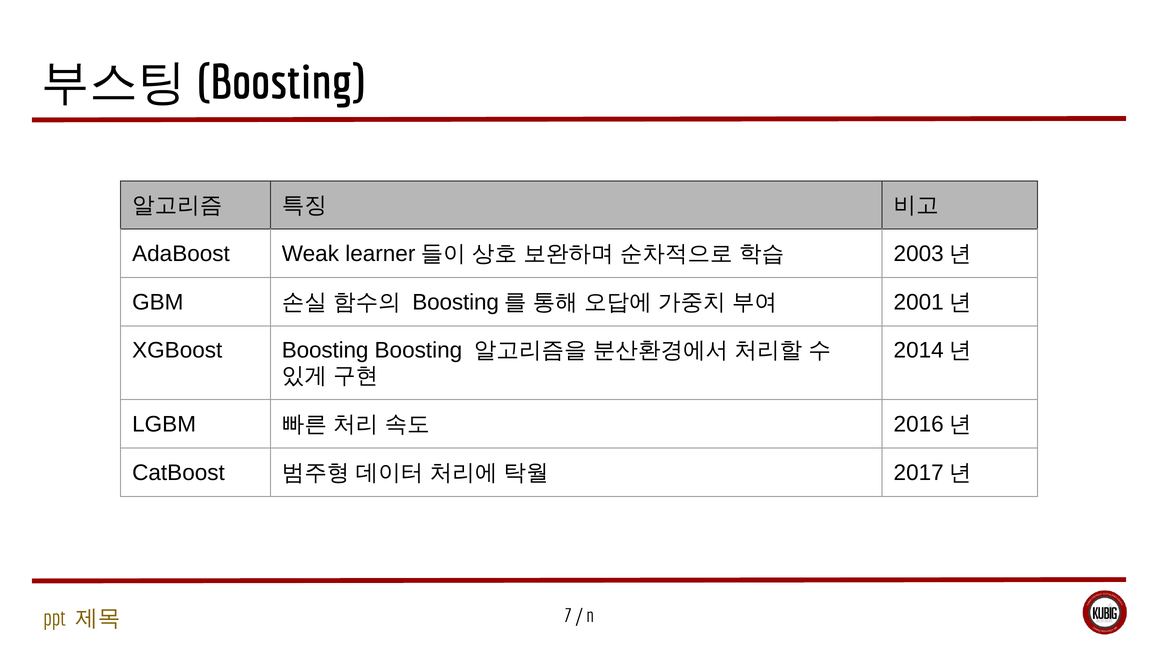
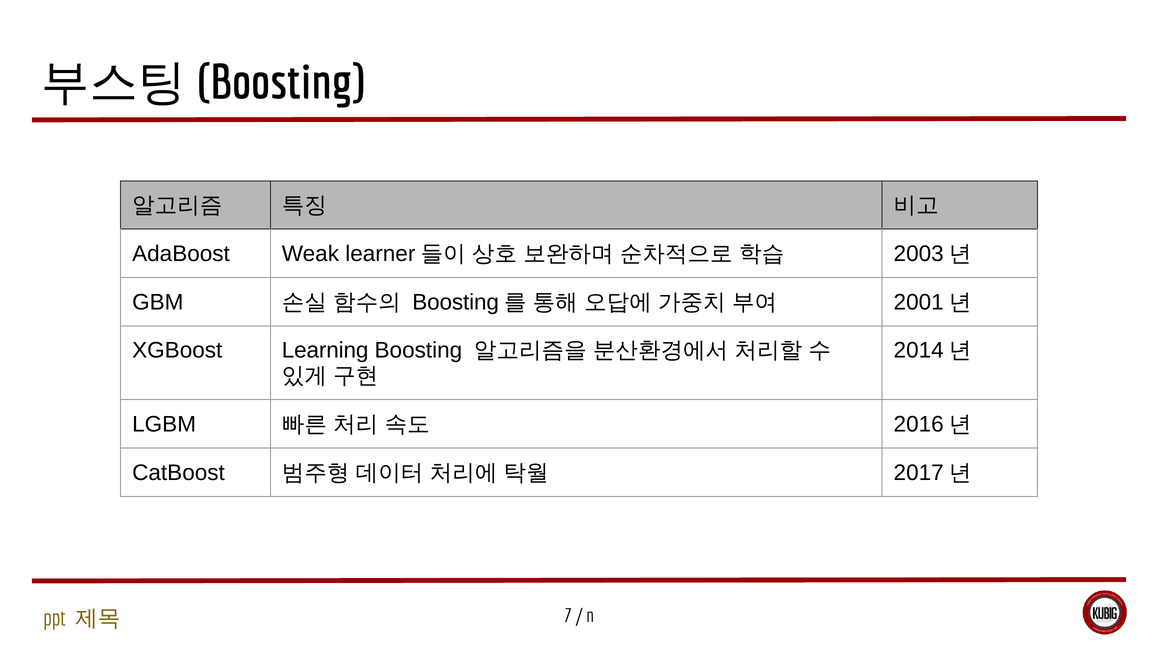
XGBoost Boosting: Boosting -> Learning (325, 351)
